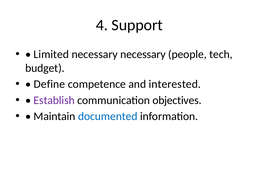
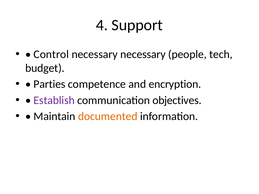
Limited: Limited -> Control (51, 54)
Define: Define -> Parties (50, 84)
interested: interested -> encryption (175, 84)
documented colour: blue -> orange (108, 117)
